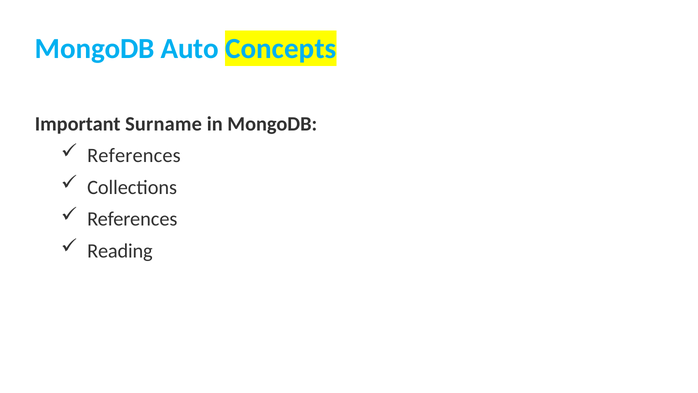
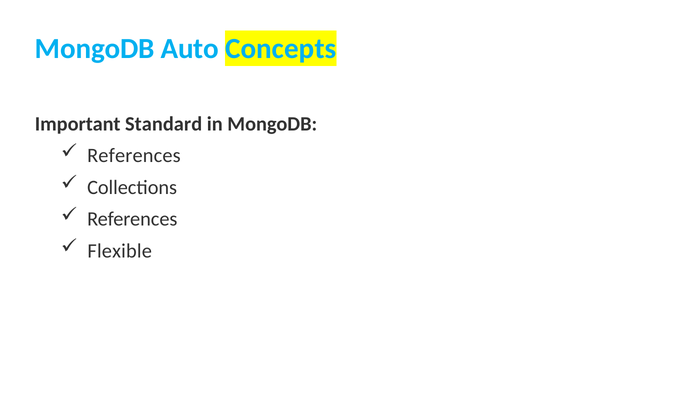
Surname: Surname -> Standard (164, 124)
Reading: Reading -> Flexible (120, 251)
